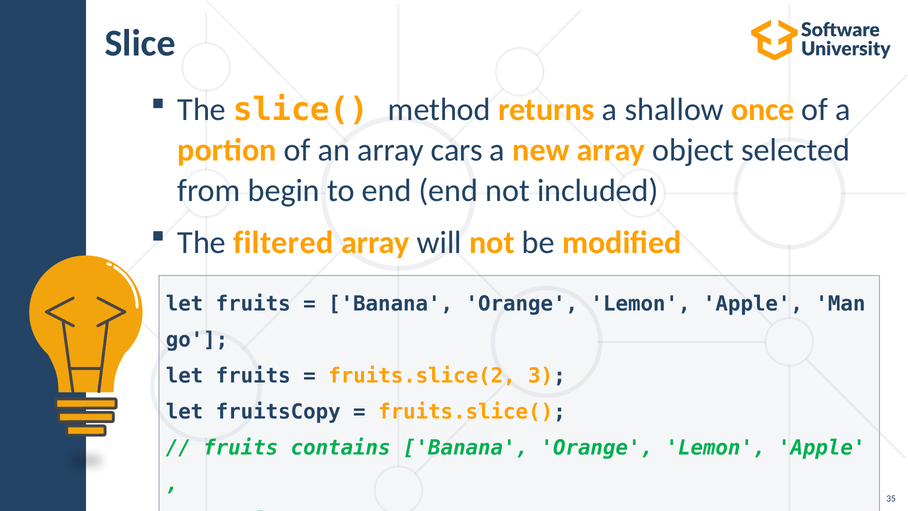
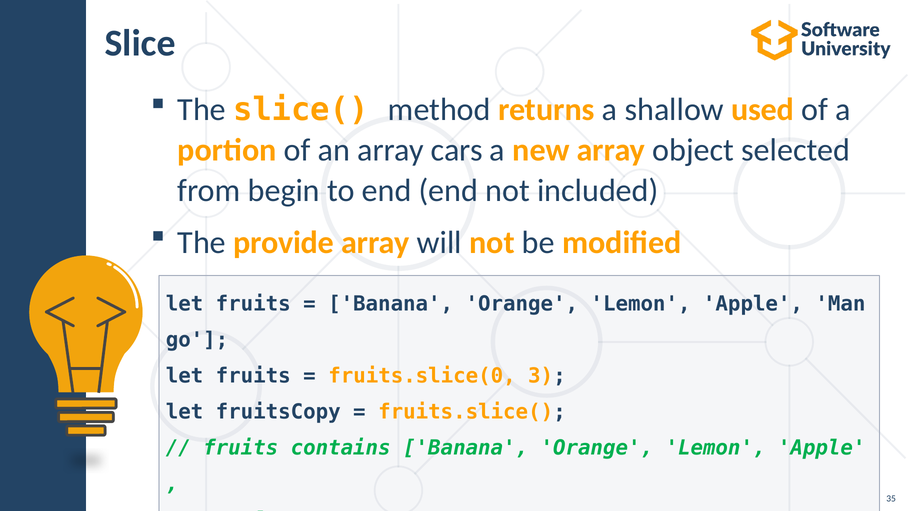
once: once -> used (763, 110)
filtered: filtered -> provide (284, 242)
fruits.slice(2: fruits.slice(2 -> fruits.slice(0 (422, 376)
